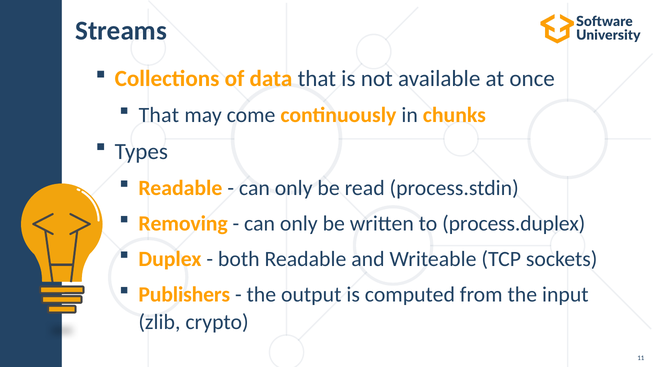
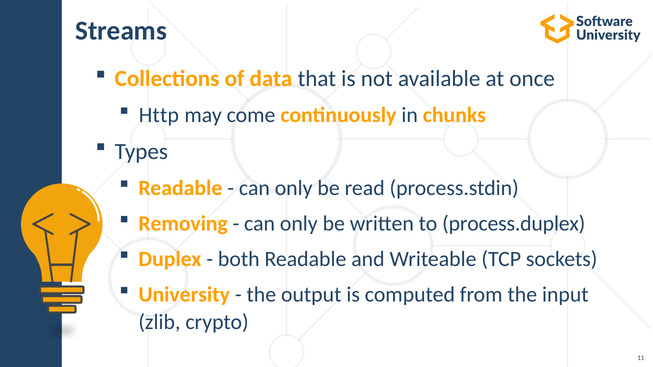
That: That -> Http (159, 115)
Publishers: Publishers -> University (184, 295)
